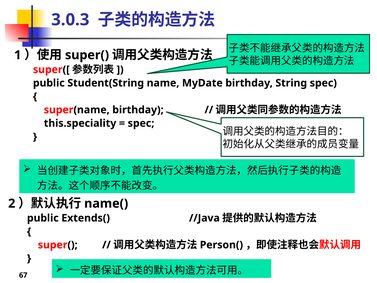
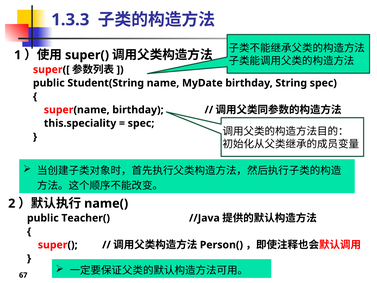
3.0.3: 3.0.3 -> 1.3.3 (70, 20)
Extends(: Extends( -> Teacher( (86, 218)
